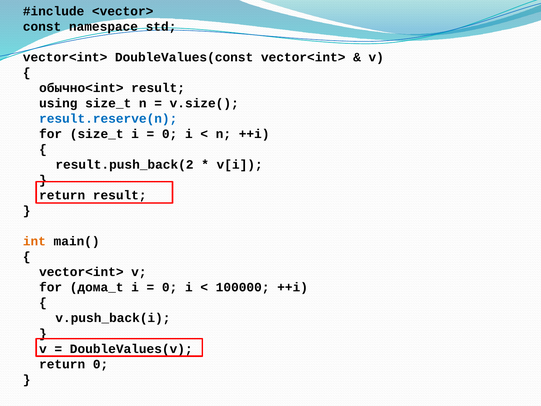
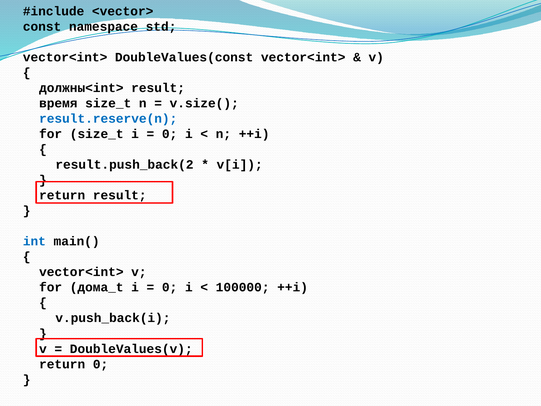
обычно<int>: обычно<int> -> должны<int> (81, 88)
using: using -> время (58, 103)
int colour: orange -> blue (34, 241)
